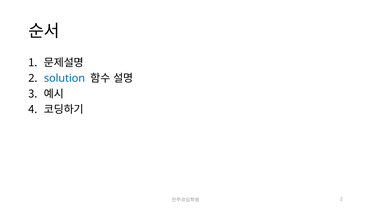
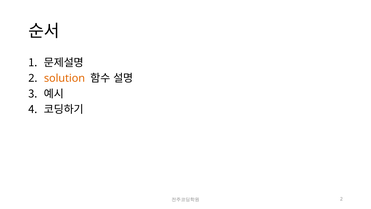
solution colour: blue -> orange (64, 78)
